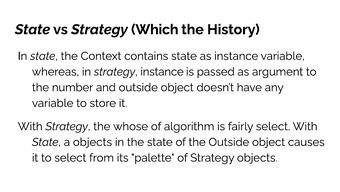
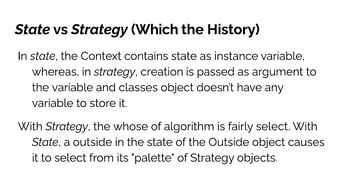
strategy instance: instance -> creation (162, 72)
the number: number -> variable (73, 87)
and outside: outside -> classes (138, 87)
a objects: objects -> outside (92, 142)
